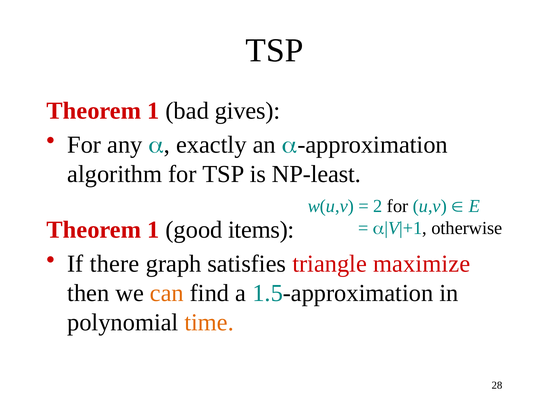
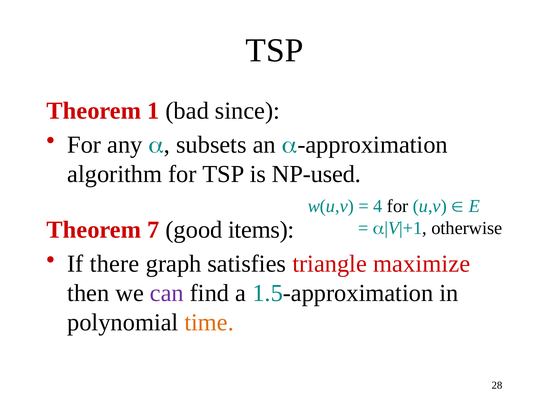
gives: gives -> since (247, 111)
exactly: exactly -> subsets (211, 145)
NP-least: NP-least -> NP-used (316, 174)
2: 2 -> 4 (378, 206)
1: 1 -> 7 (153, 230)
can colour: orange -> purple (167, 293)
